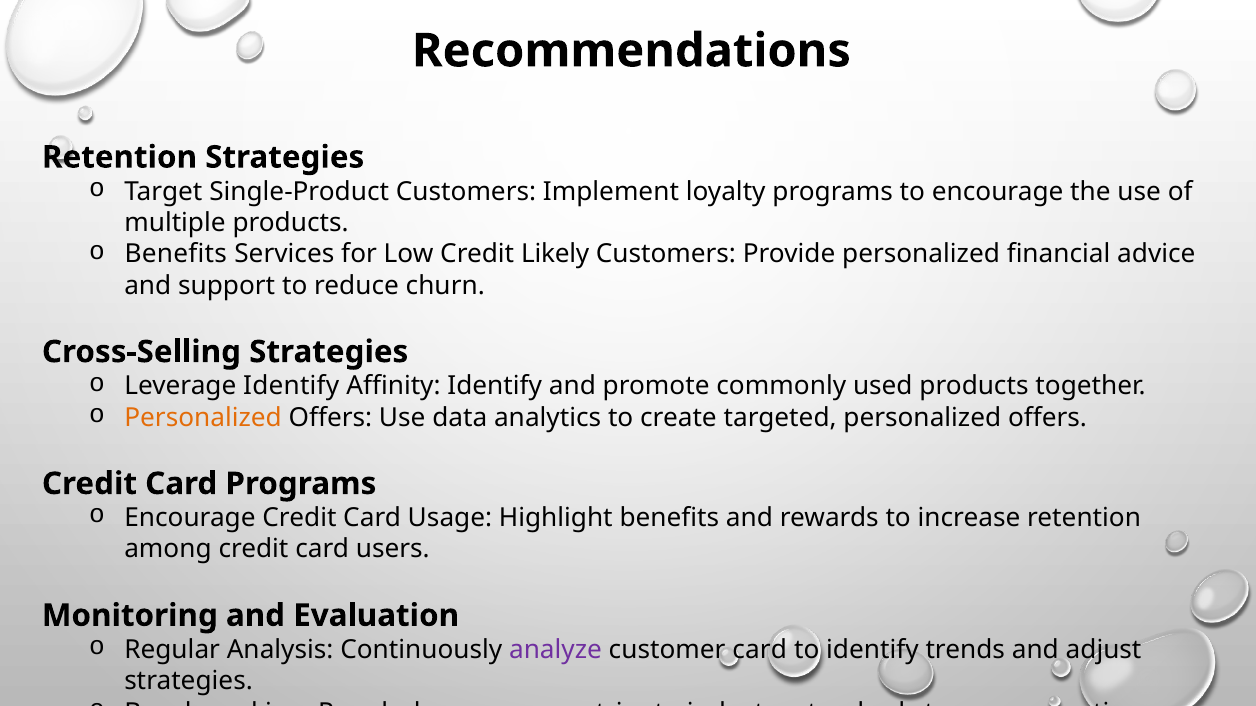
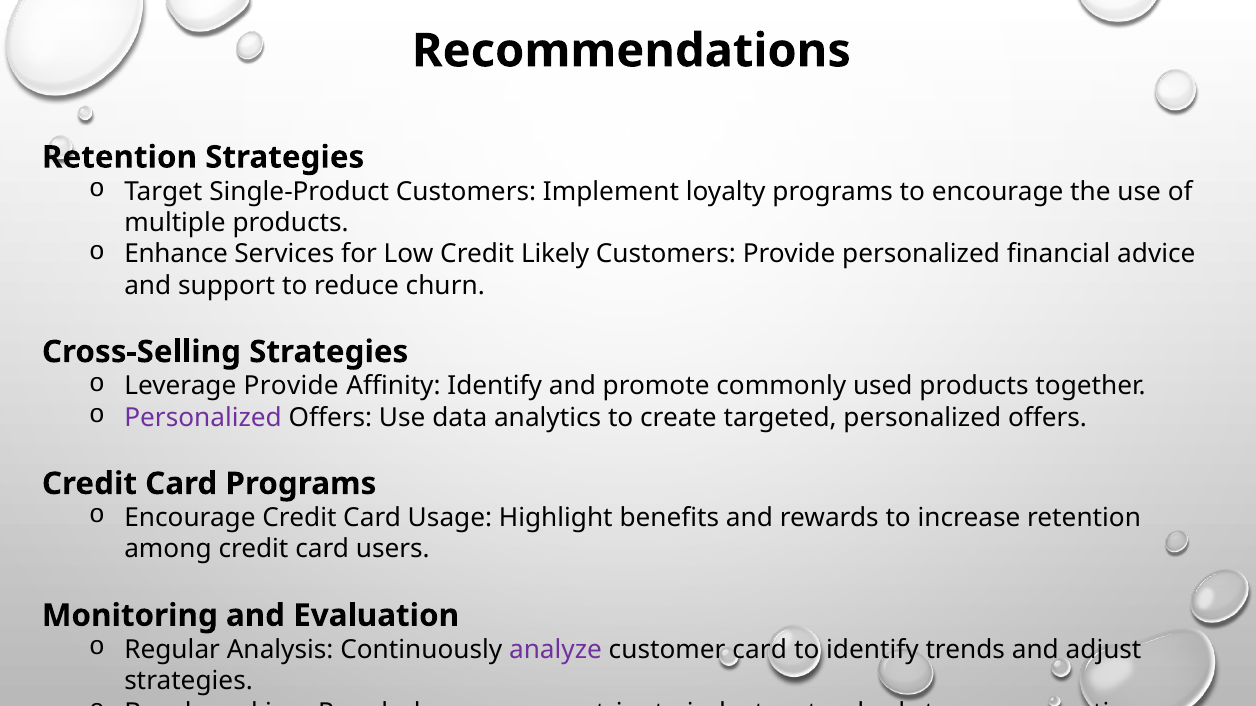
Benefits: Benefits -> Enhance (176, 254)
Leverage Identify: Identify -> Provide (291, 386)
Personalized colour: orange -> purple (203, 418)
